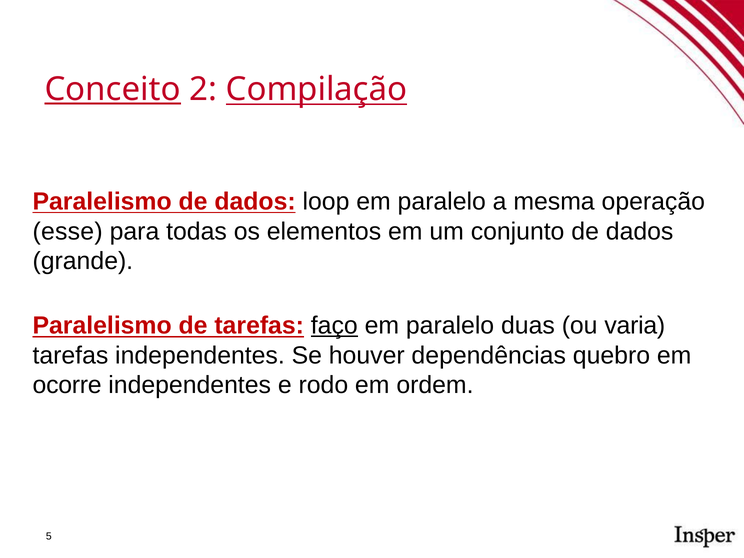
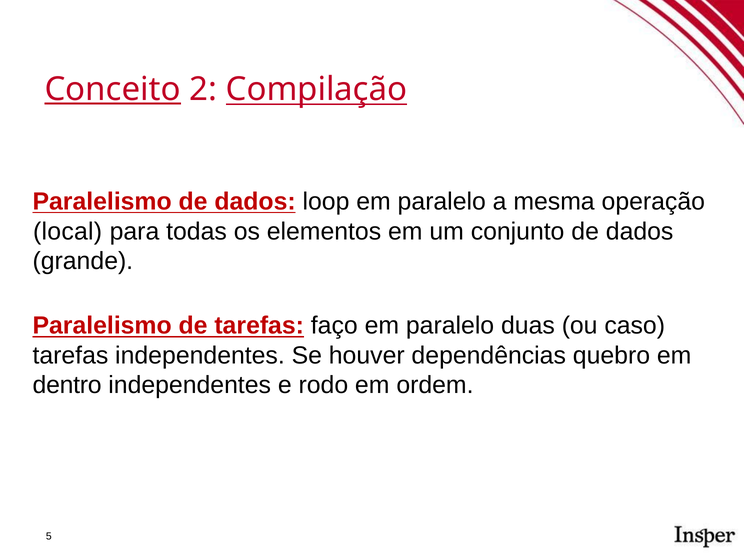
esse: esse -> local (68, 231)
faço underline: present -> none (334, 326)
varia: varia -> caso (635, 326)
ocorre: ocorre -> dentro (67, 385)
